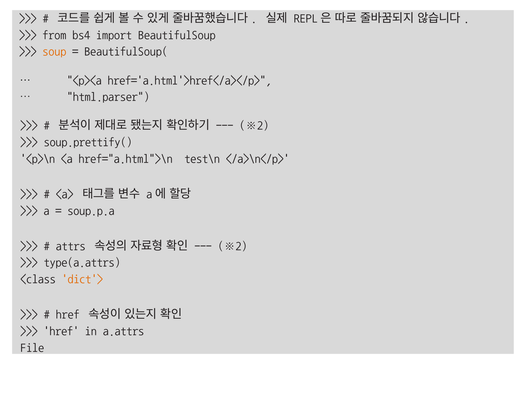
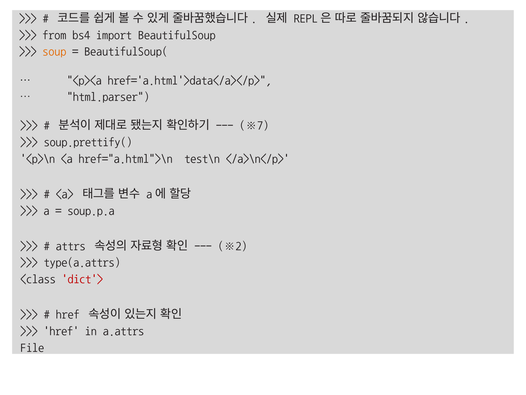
href='a.html'>href</a></p>: href='a.html'>href</a></p> -> href='a.html'>data</a></p> (190, 80)
※2: ※2 -> ※7 (254, 125)
dict'> colour: orange -> red (82, 279)
